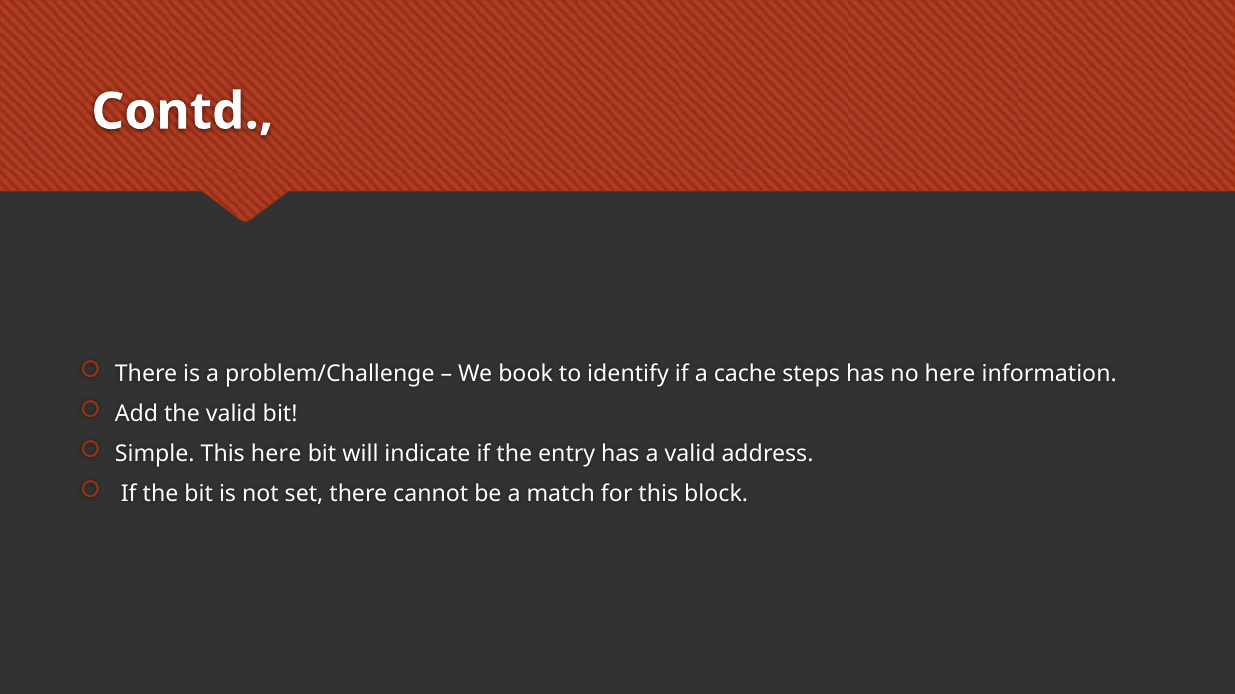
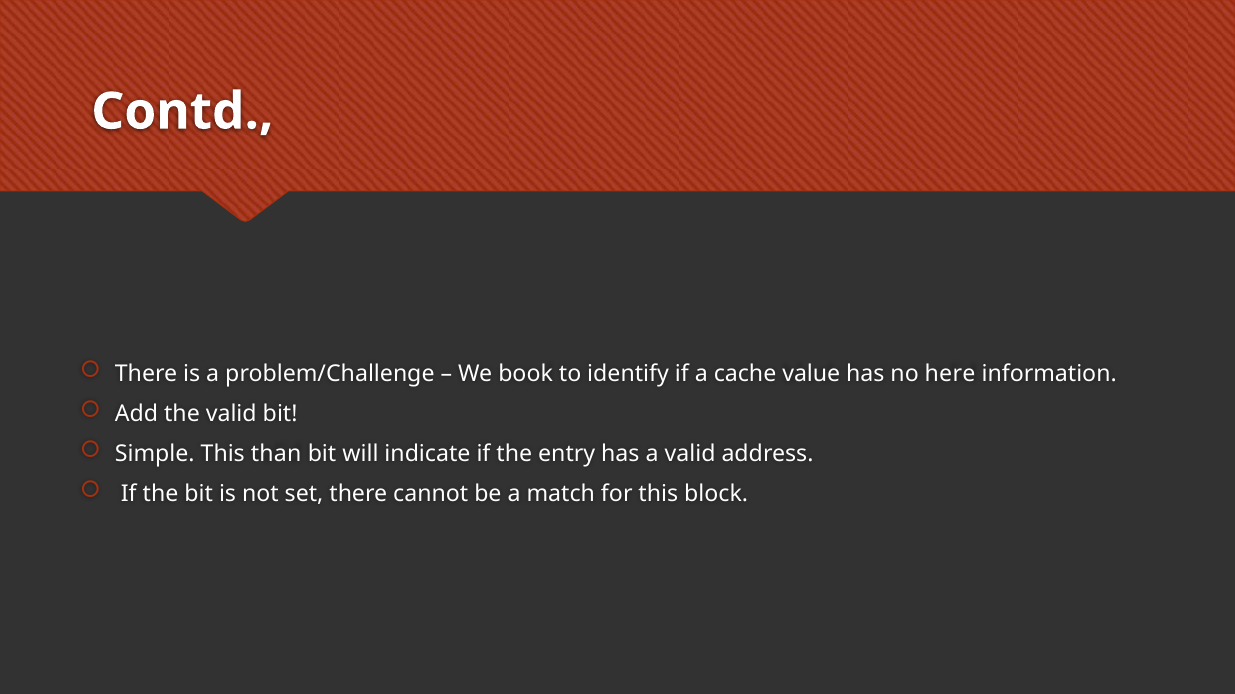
steps: steps -> value (811, 374)
This here: here -> than (276, 454)
